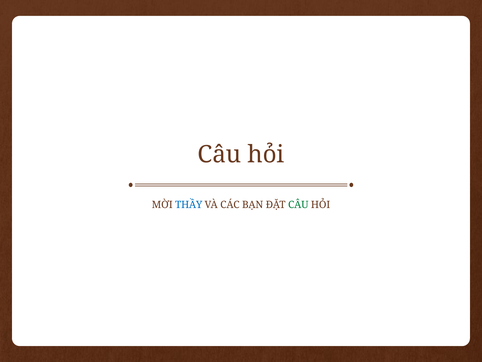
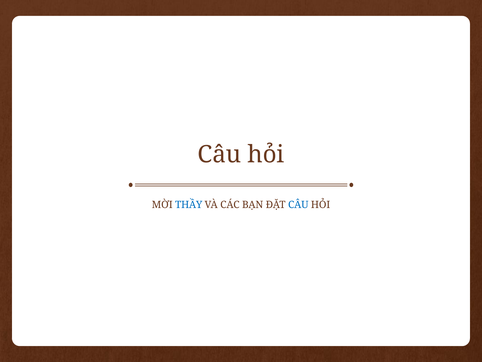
CÂU colour: green -> blue (298, 205)
